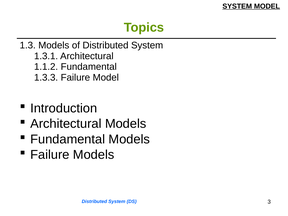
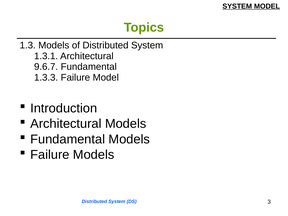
1.1.2: 1.1.2 -> 9.6.7 (46, 67)
